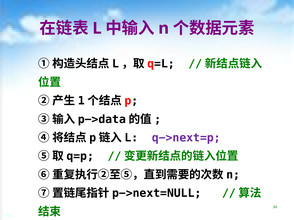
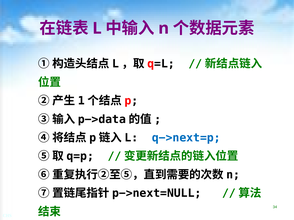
q−>next=p colour: purple -> blue (186, 138)
